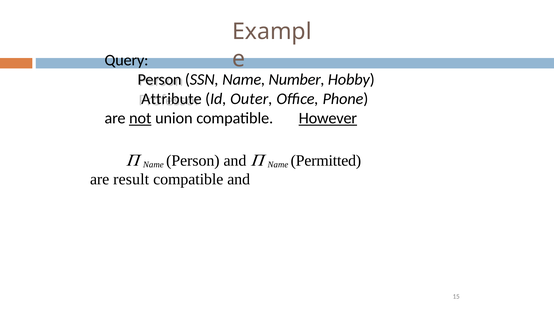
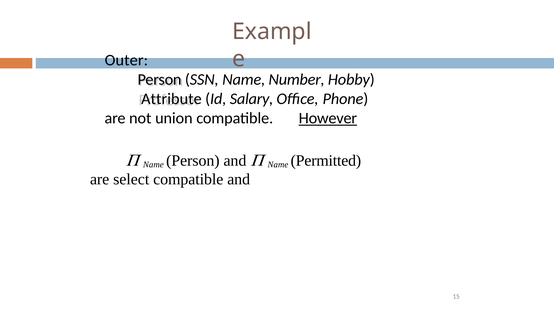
Query: Query -> Outer (126, 60)
Outer: Outer -> Salary (252, 99)
not underline: present -> none (140, 119)
result: result -> select (131, 180)
